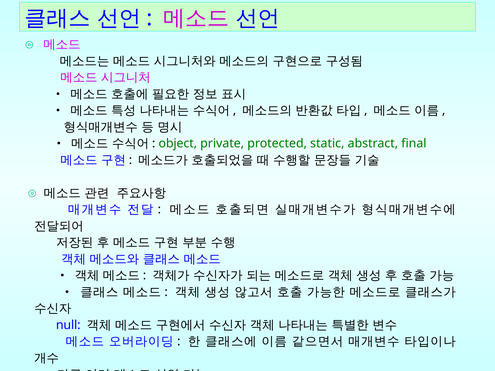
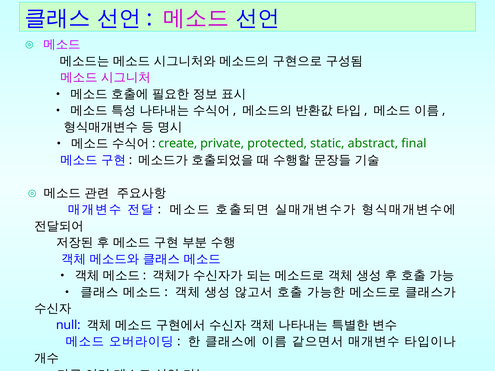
object: object -> create (178, 144)
